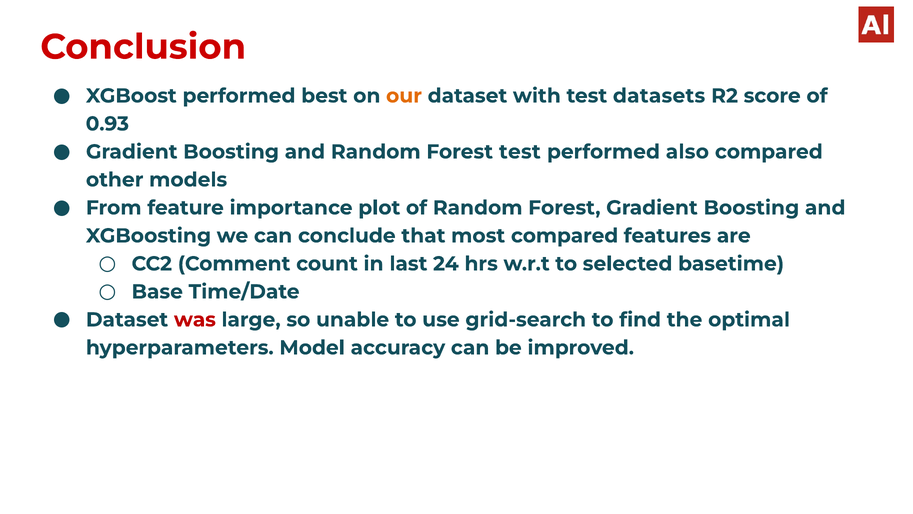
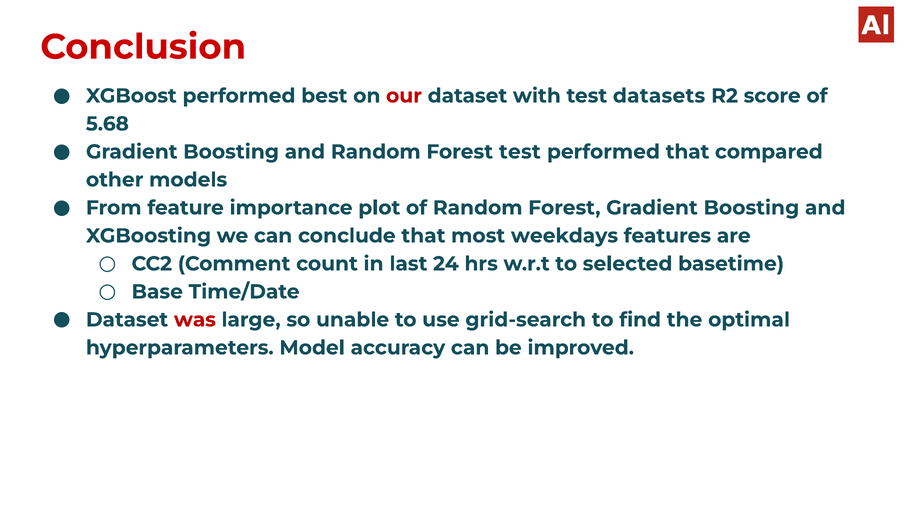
our colour: orange -> red (404, 96)
0.93: 0.93 -> 5.68 (107, 124)
performed also: also -> that (688, 152)
most compared: compared -> weekdays (565, 236)
